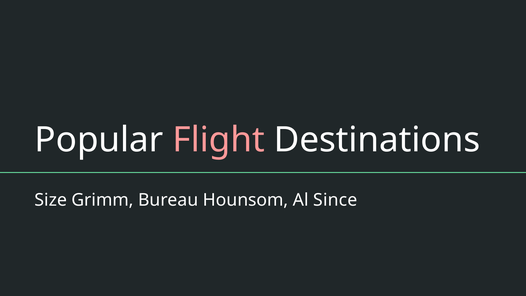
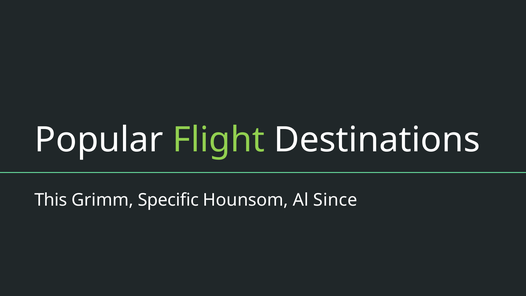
Flight colour: pink -> light green (219, 140)
Size: Size -> This (51, 200)
Bureau: Bureau -> Specific (168, 200)
